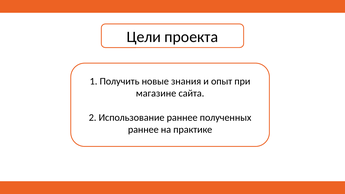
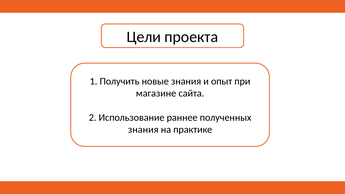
раннее: раннее -> знания (143, 130)
